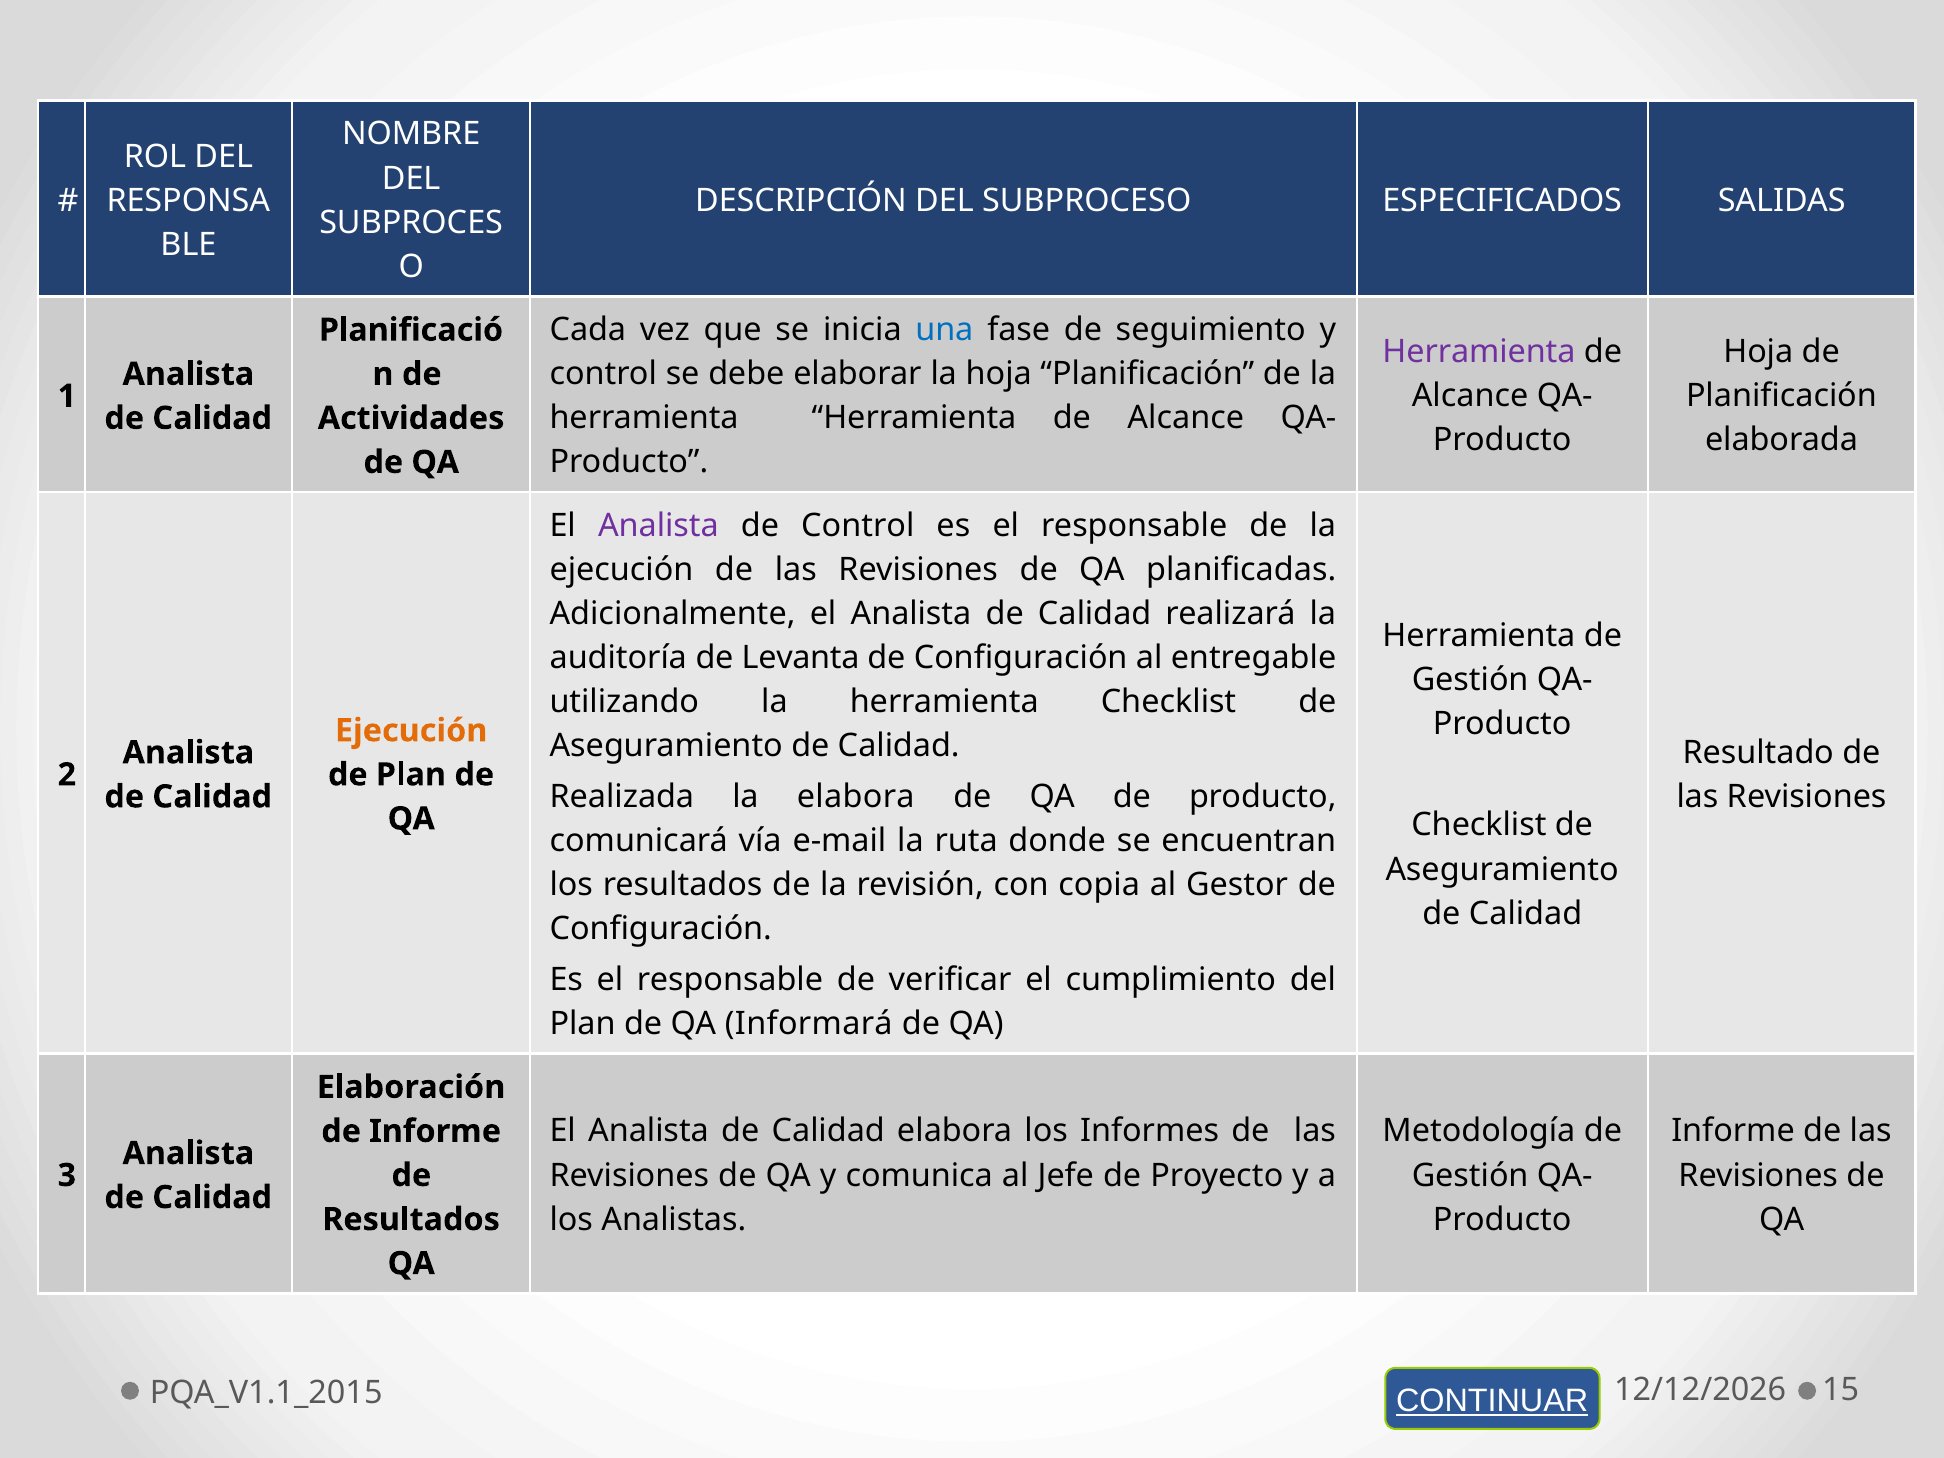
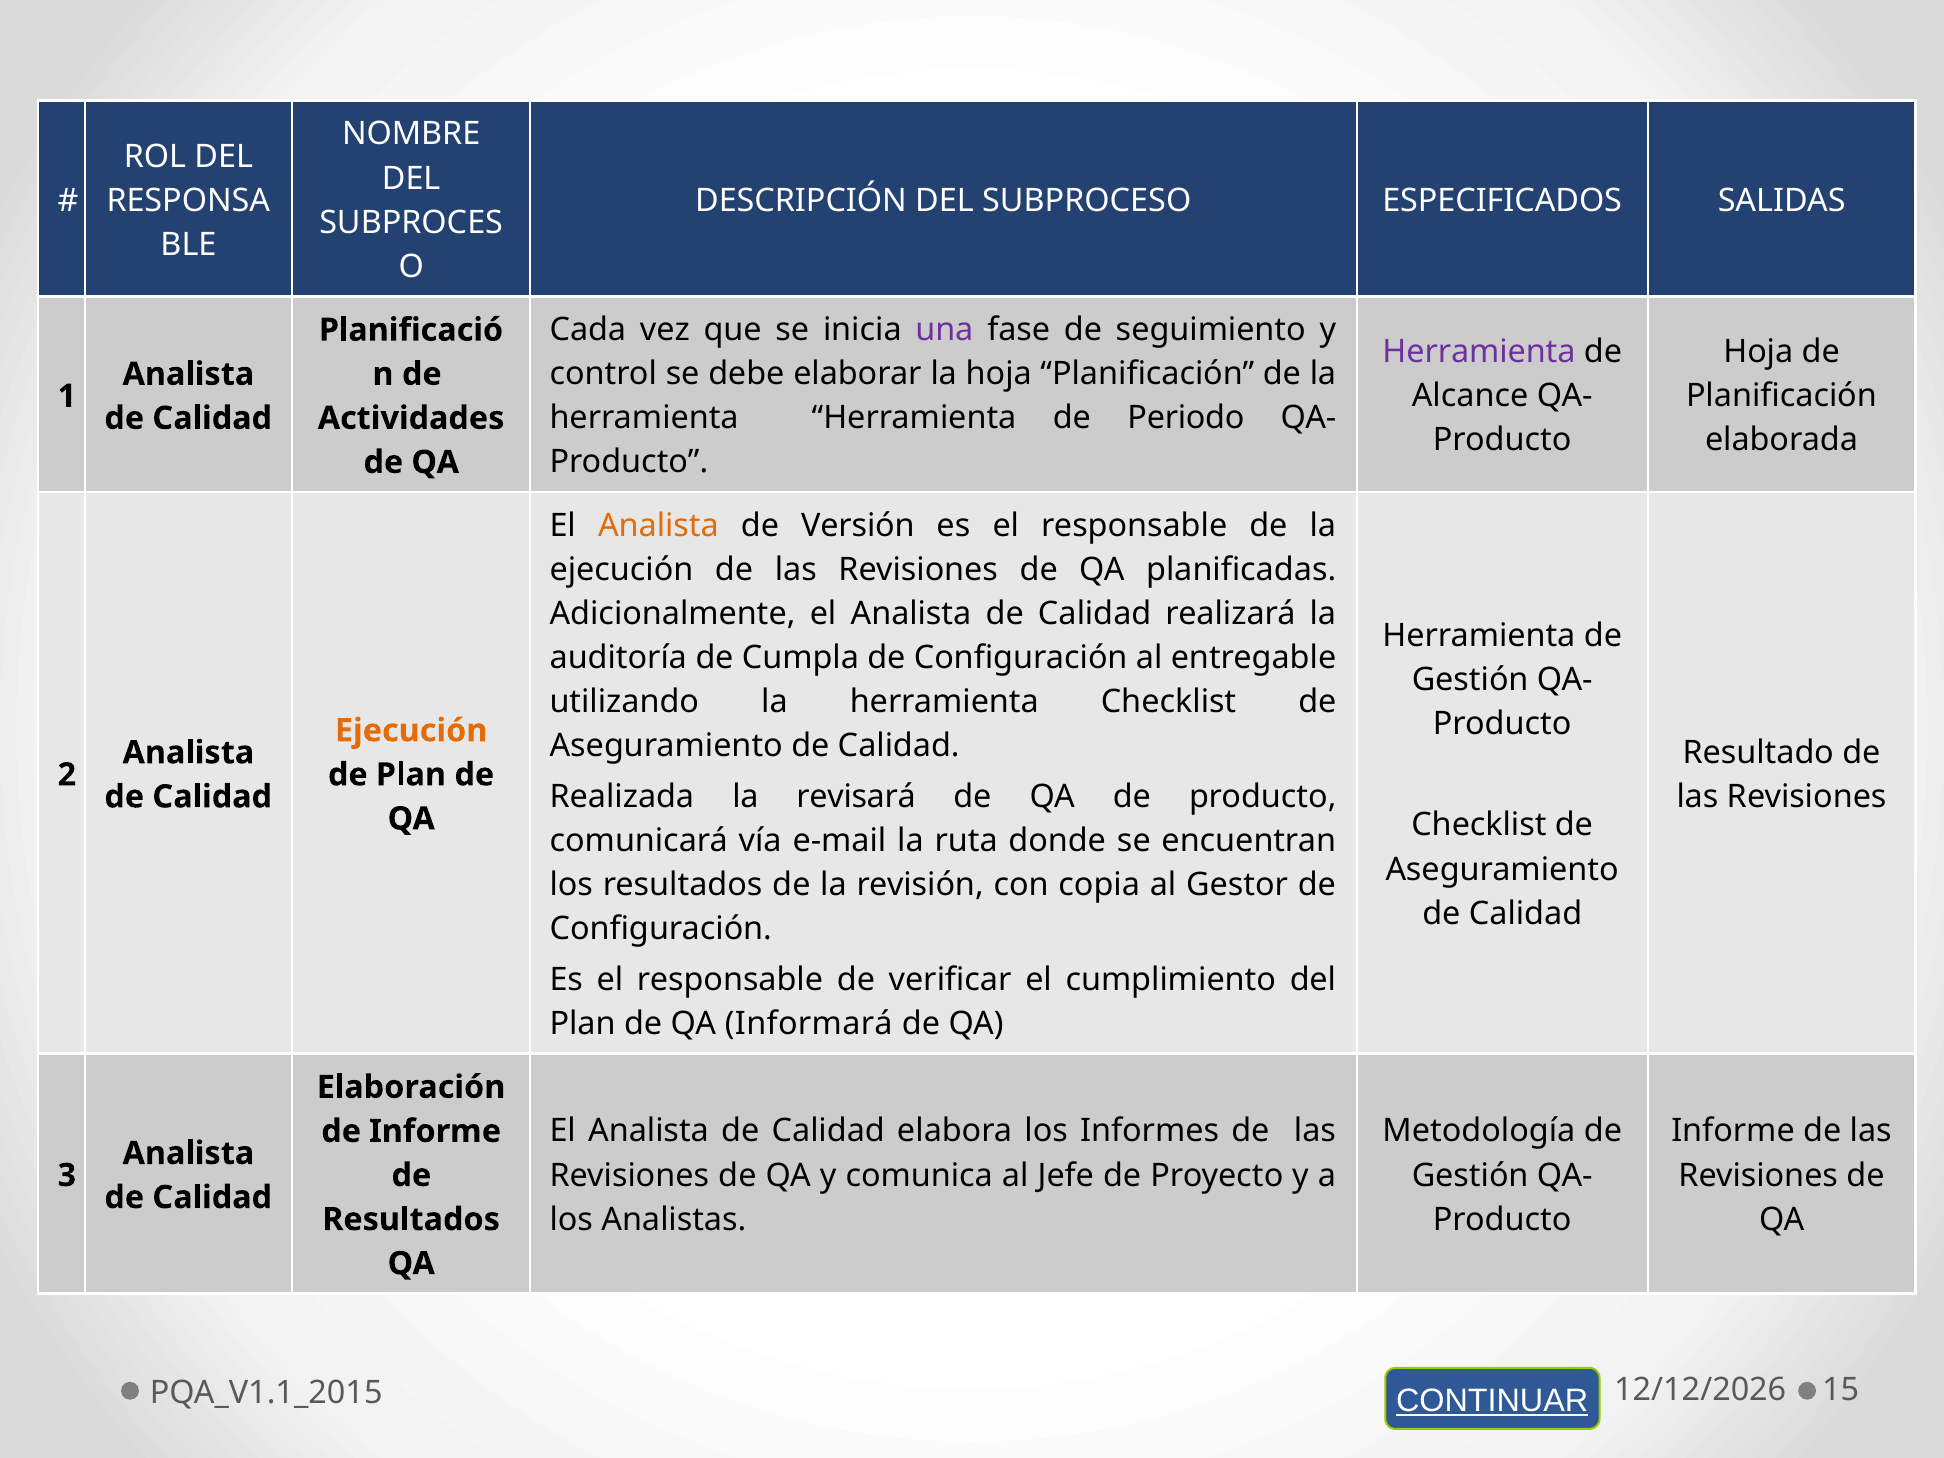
una colour: blue -> purple (944, 330)
herramienta Herramienta de Alcance: Alcance -> Periodo (1186, 418)
Analista colour: purple -> orange (658, 526)
de Control: Control -> Versión (858, 526)
Levanta: Levanta -> Cumpla (800, 658)
la elabora: elabora -> revisará (856, 797)
